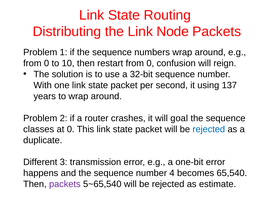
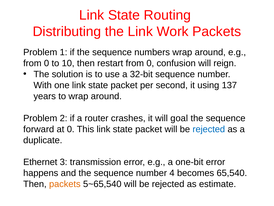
Node: Node -> Work (173, 32)
classes: classes -> forward (39, 129)
Different: Different -> Ethernet (40, 162)
packets colour: purple -> orange (65, 184)
